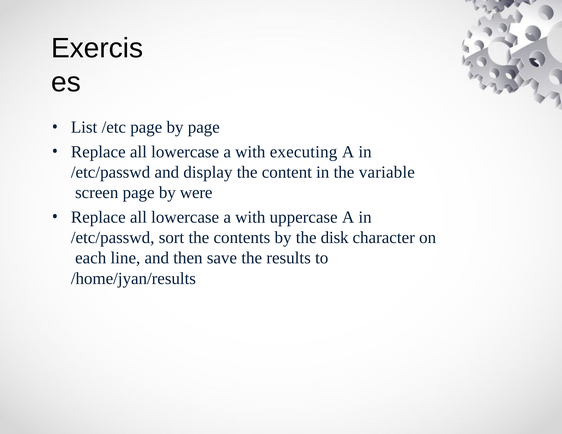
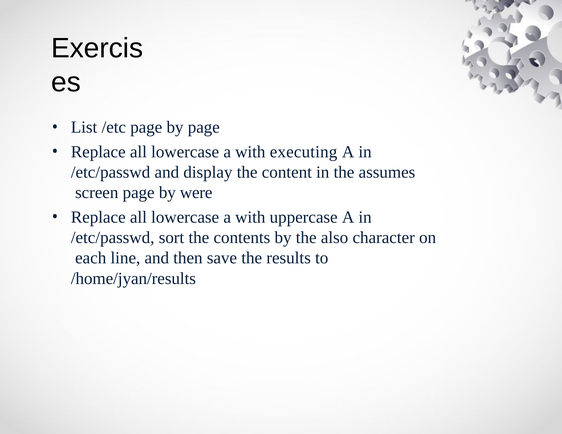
variable: variable -> assumes (387, 172)
disk: disk -> also (335, 238)
